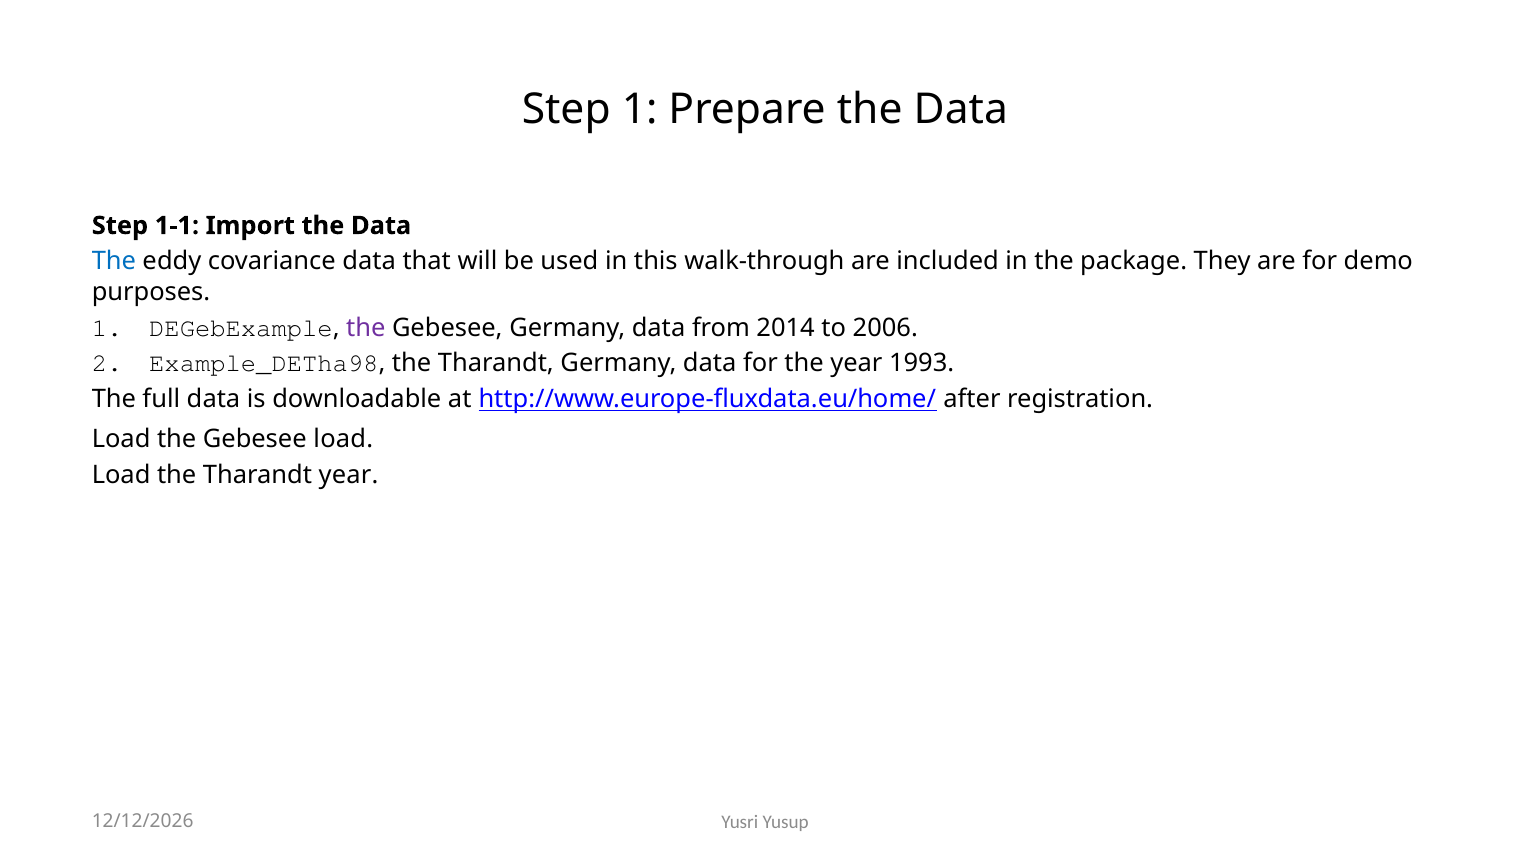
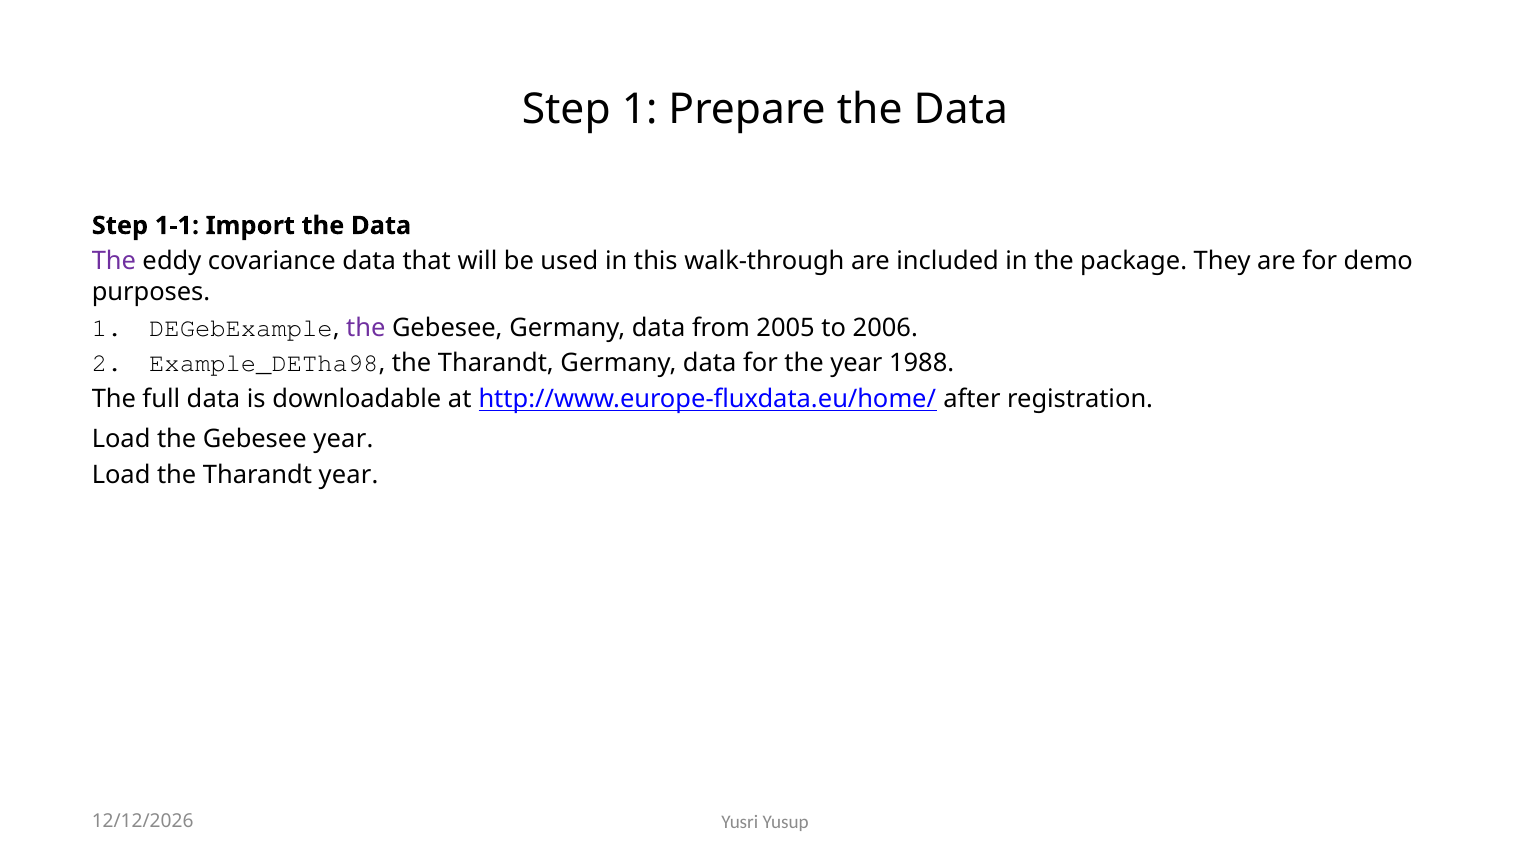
The colour: blue -> purple (114, 261)
2014: 2014 -> 2005 (786, 328)
1993: 1993 -> 1988 (922, 363)
Gebesee load: load -> year (343, 439)
